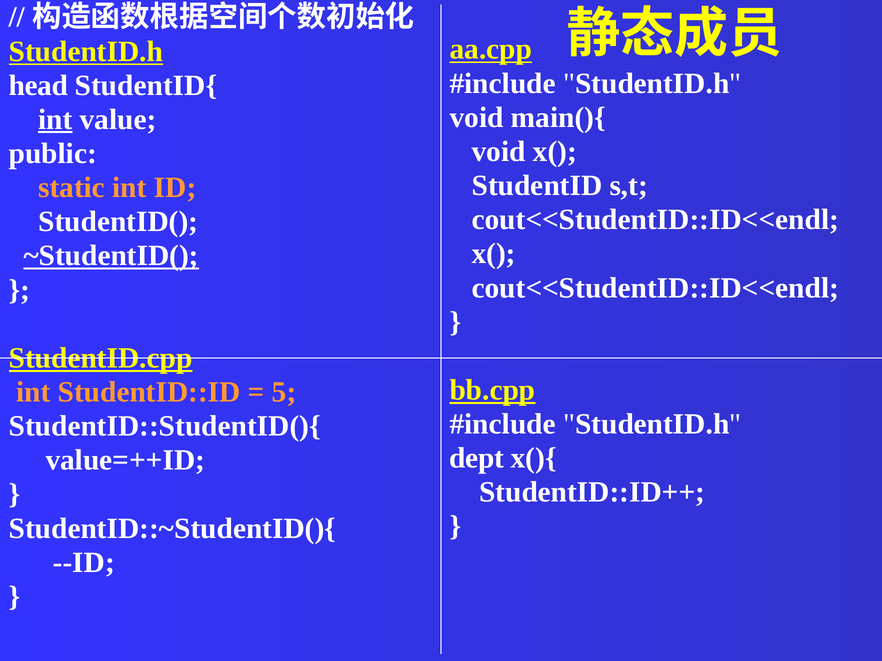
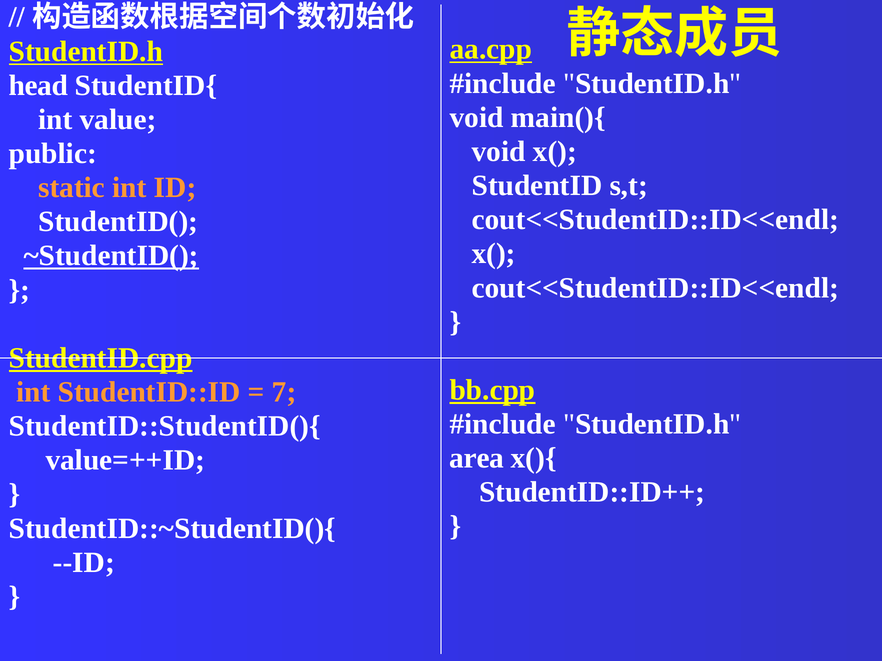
int underline: present -> none (55, 120)
5: 5 -> 7 (284, 392)
dept: dept -> area (477, 458)
